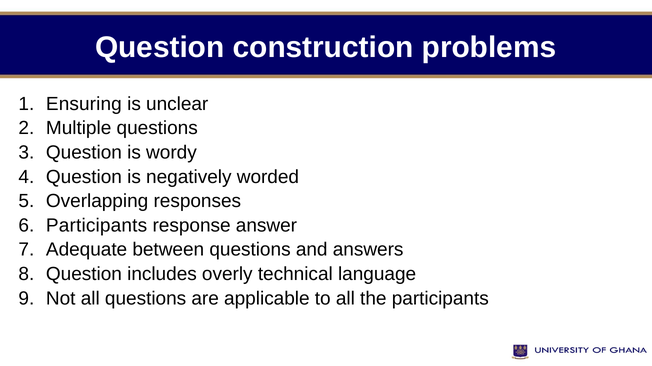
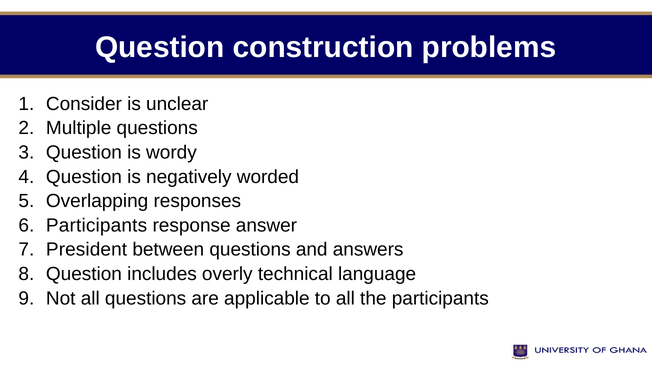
Ensuring: Ensuring -> Consider (84, 104)
Adequate: Adequate -> President (87, 250)
